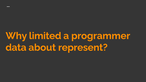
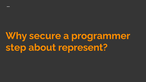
limited: limited -> secure (45, 36)
data: data -> step (16, 48)
